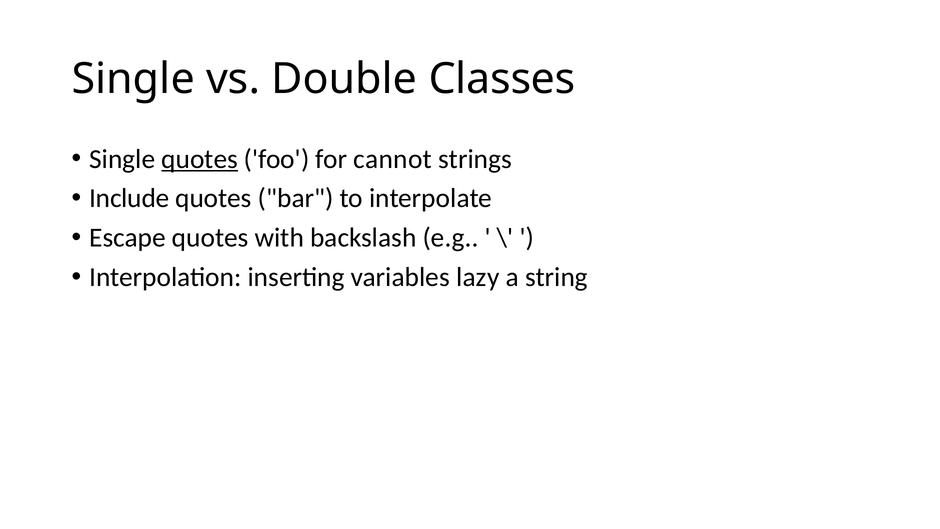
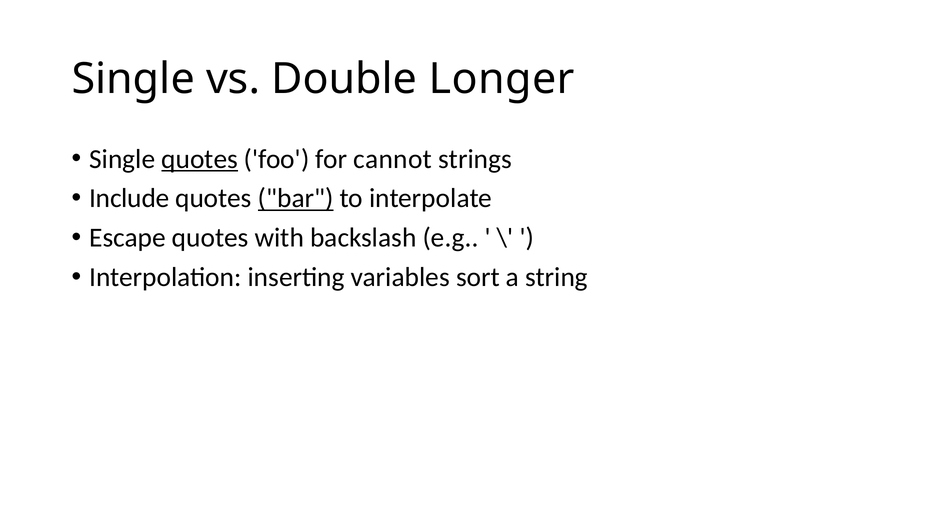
Classes: Classes -> Longer (502, 79)
bar underline: none -> present (296, 198)
lazy: lazy -> sort (478, 277)
